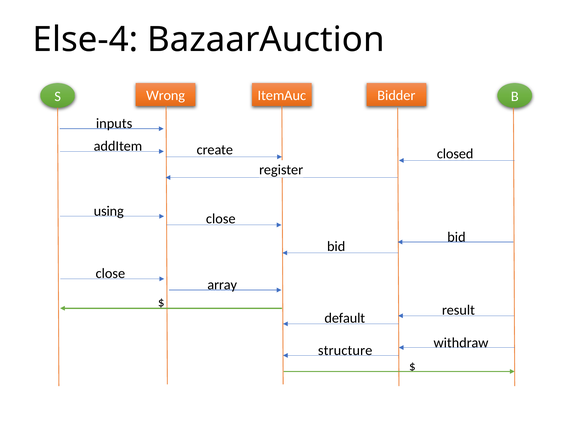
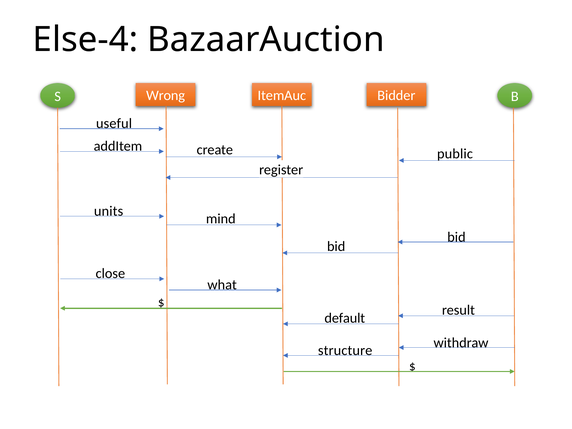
inputs: inputs -> useful (114, 123)
closed: closed -> public (455, 154)
using: using -> units (109, 211)
close: close -> mind (221, 219)
array: array -> what (222, 285)
